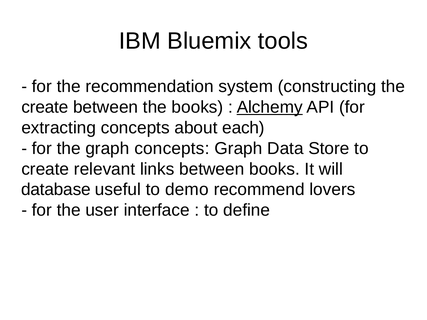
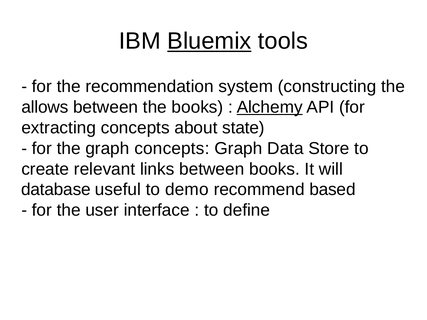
Bluemix underline: none -> present (209, 41)
create: create -> allows (45, 107)
each: each -> state (243, 128)
lovers: lovers -> based (332, 190)
